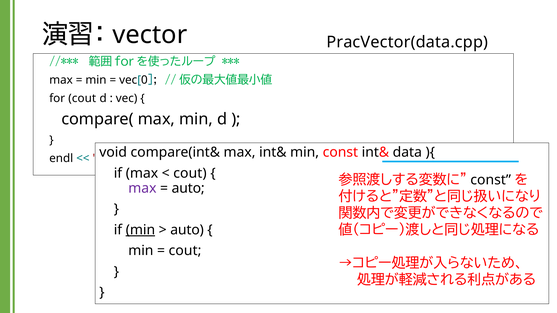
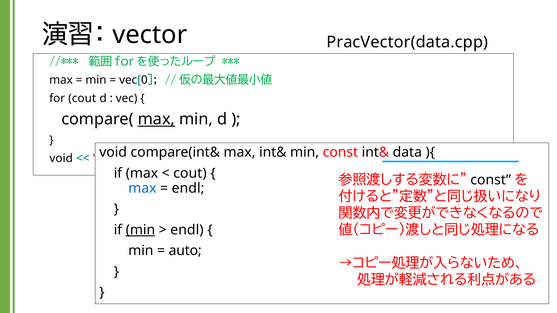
max underline: none -> present (156, 119)
endl: endl -> void (61, 159)
max colour: purple -> blue (142, 188)
auto: auto -> endl (188, 188)
auto: auto -> endl (187, 230)
cout: cout -> auto (185, 251)
